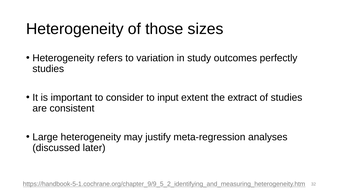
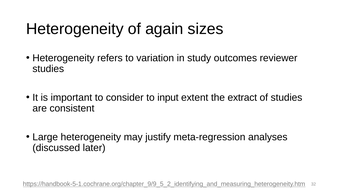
those: those -> again (164, 29)
perfectly: perfectly -> reviewer (279, 58)
